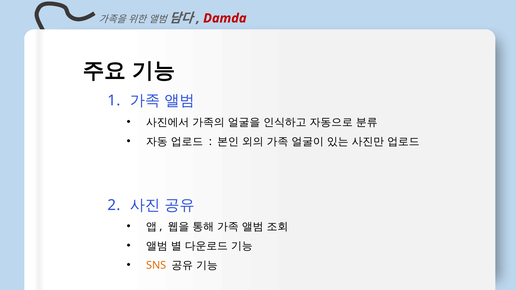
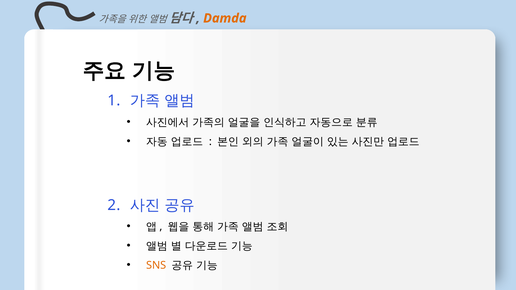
Damda colour: red -> orange (225, 18)
